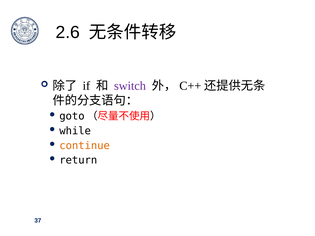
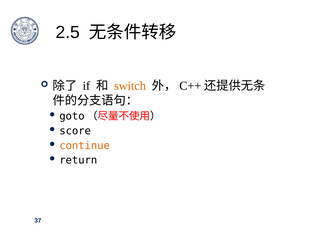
2.6: 2.6 -> 2.5 (68, 32)
switch colour: purple -> orange (130, 86)
while: while -> score (75, 131)
